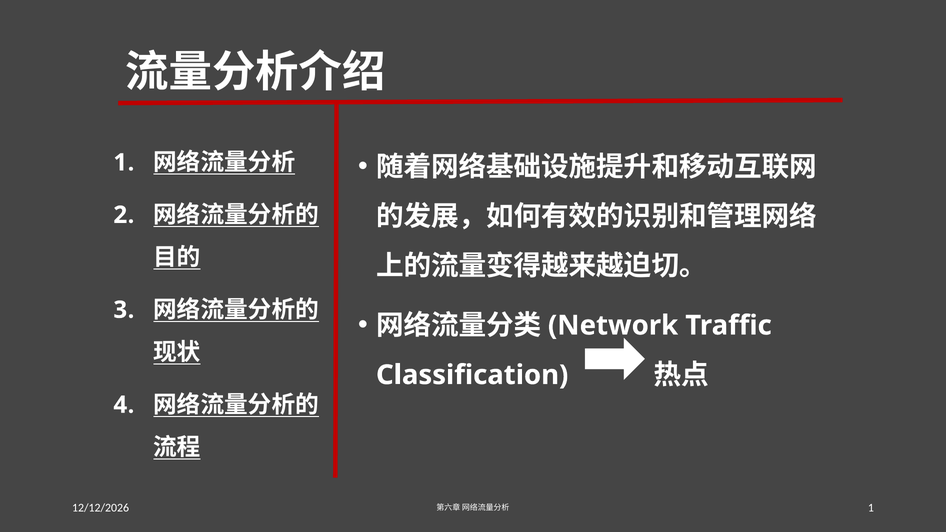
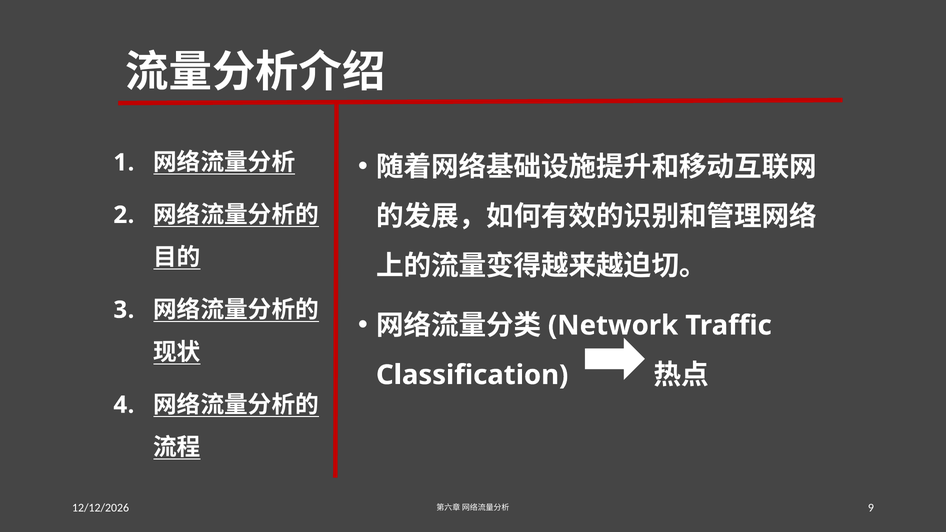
1: 1 -> 9 (871, 508)
